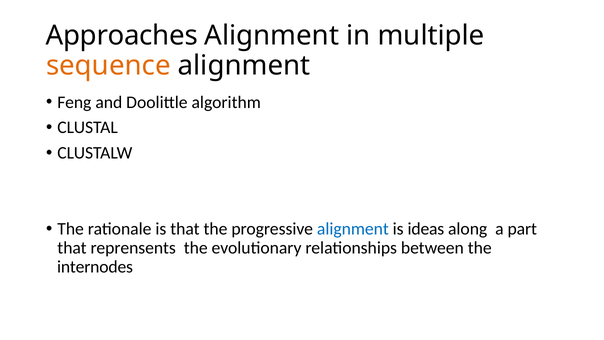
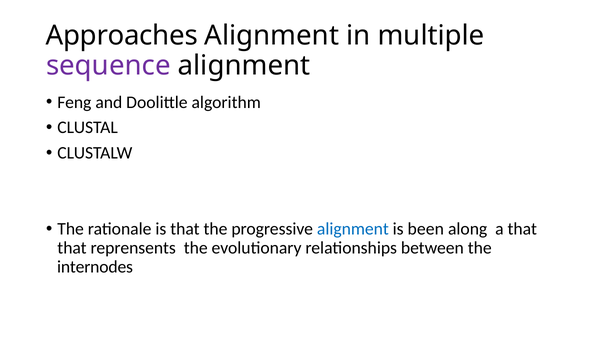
sequence colour: orange -> purple (108, 66)
ideas: ideas -> been (426, 229)
a part: part -> that (522, 229)
